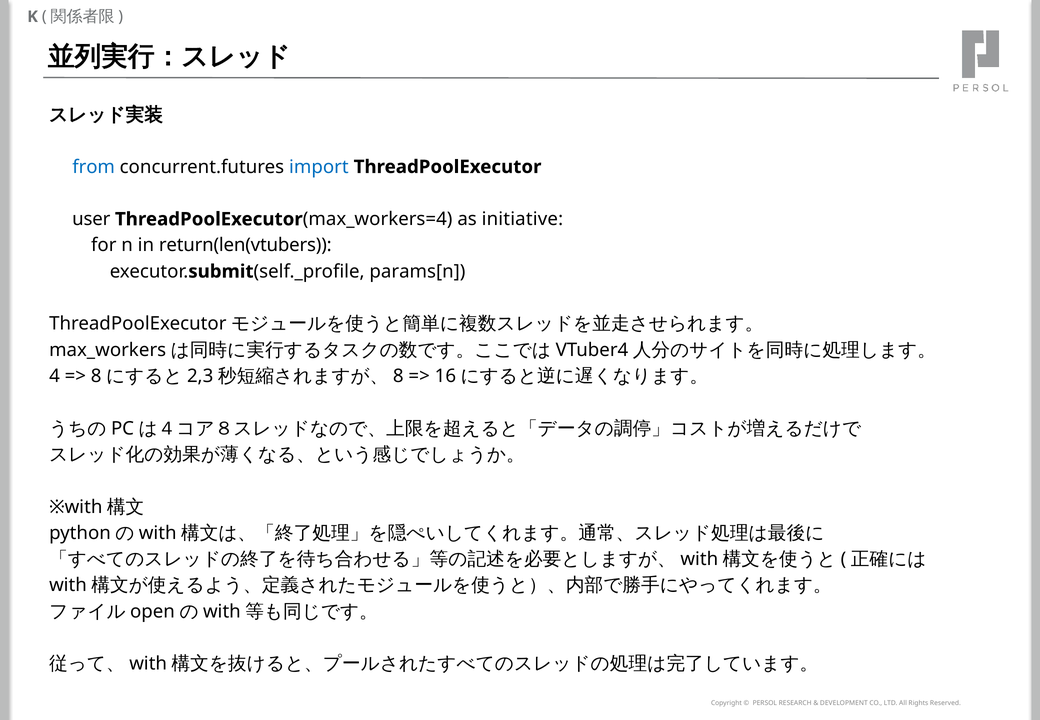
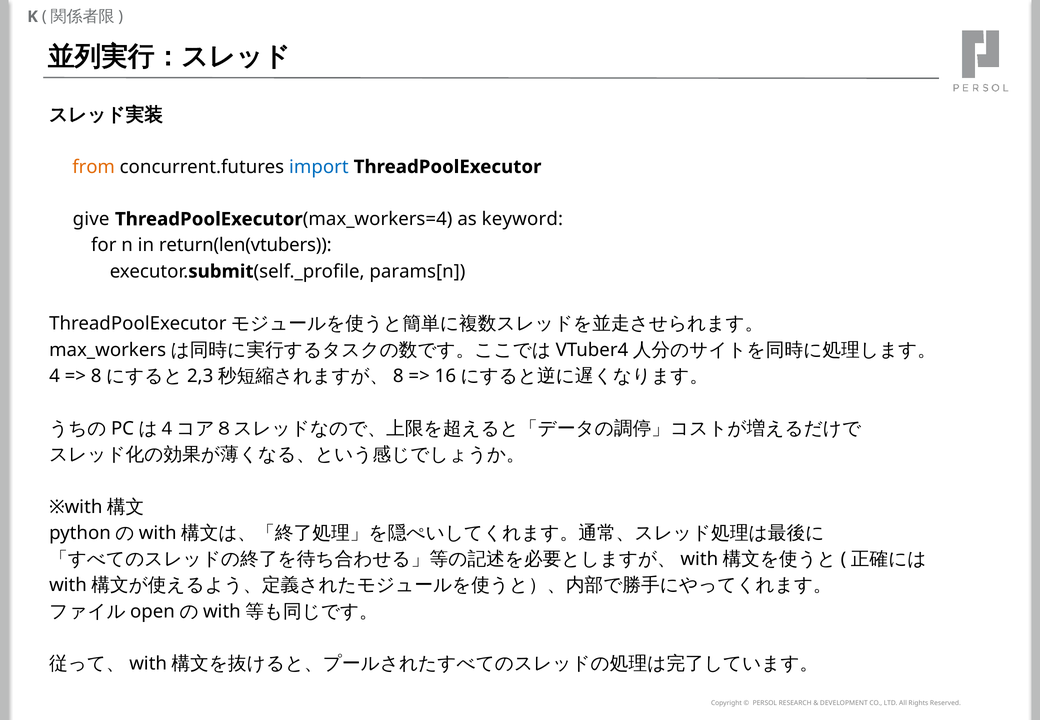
from colour: blue -> orange (94, 167)
user: user -> give (91, 219)
initiative: initiative -> keyword (522, 219)
